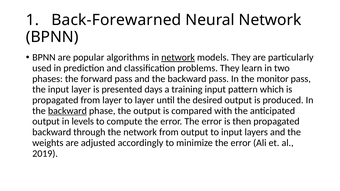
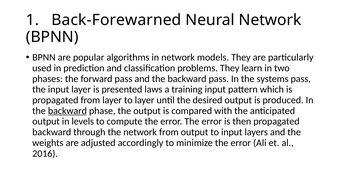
network underline: present -> none (178, 57)
monitor: monitor -> systems (273, 79)
days: days -> laws (153, 90)
2019: 2019 -> 2016 (45, 154)
